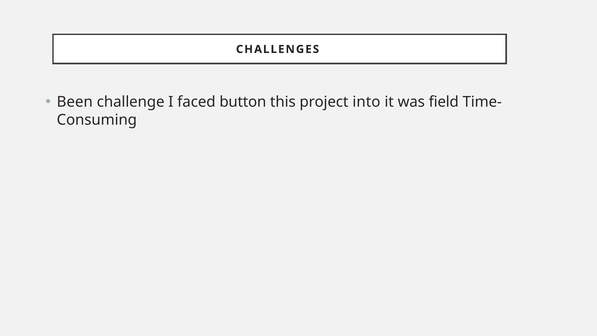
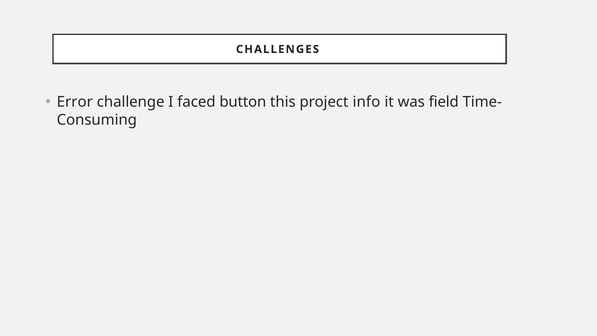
Been: Been -> Error (75, 102)
into: into -> info (366, 102)
